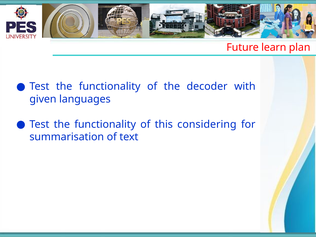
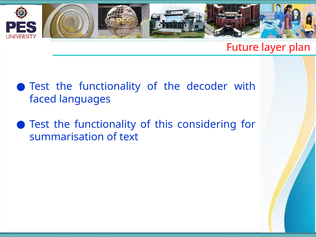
learn: learn -> layer (274, 47)
given: given -> faced (43, 99)
